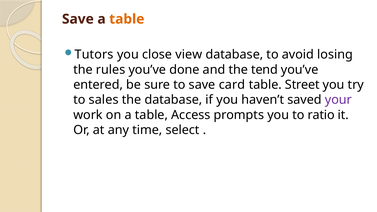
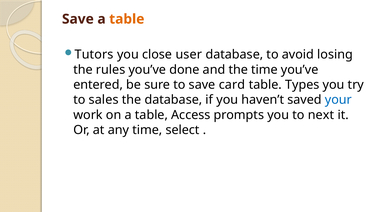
view: view -> user (189, 55)
the tend: tend -> time (264, 70)
Street: Street -> Types (302, 85)
your colour: purple -> blue (338, 100)
ratio: ratio -> next (321, 115)
